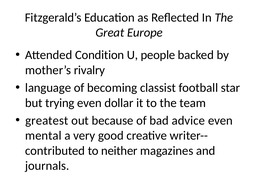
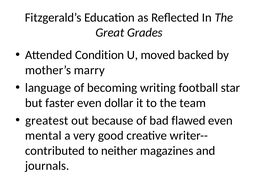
Europe: Europe -> Grades (145, 32)
people: people -> moved (158, 55)
rivalry: rivalry -> marry (89, 70)
classist: classist -> writing (158, 88)
trying: trying -> faster (60, 103)
advice: advice -> flawed (189, 120)
